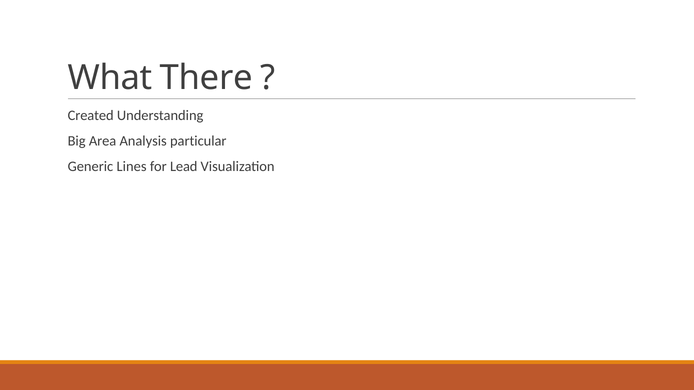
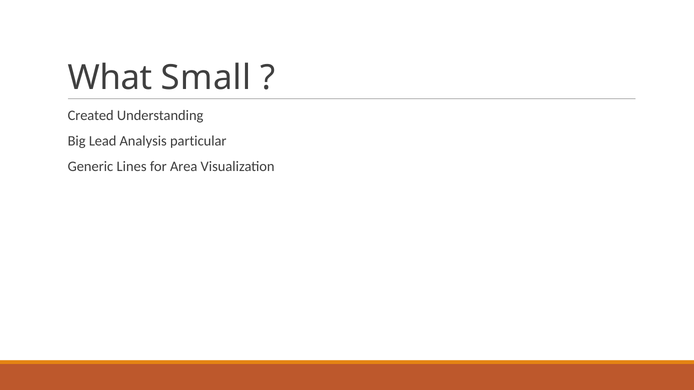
There: There -> Small (206, 78)
Area: Area -> Lead (103, 141)
Lead: Lead -> Area (184, 167)
